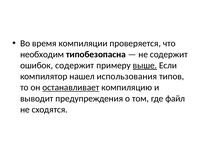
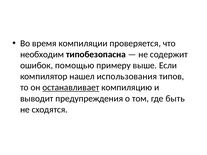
ошибок содержит: содержит -> помощью (75, 66)
выше underline: present -> none (145, 66)
файл: файл -> быть (175, 99)
